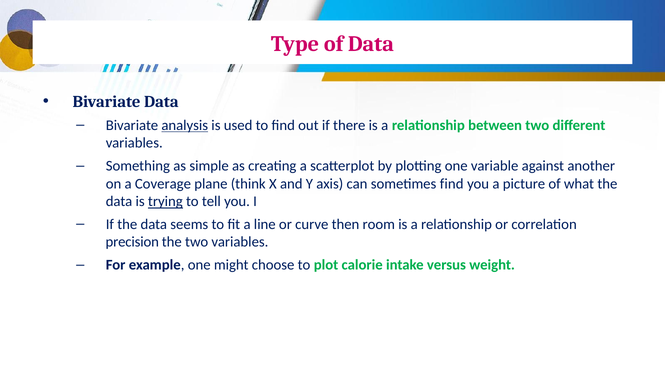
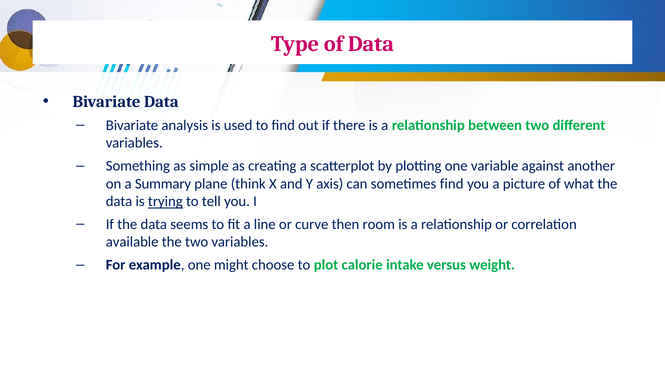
analysis underline: present -> none (185, 125)
Coverage: Coverage -> Summary (163, 184)
precision: precision -> available (132, 242)
